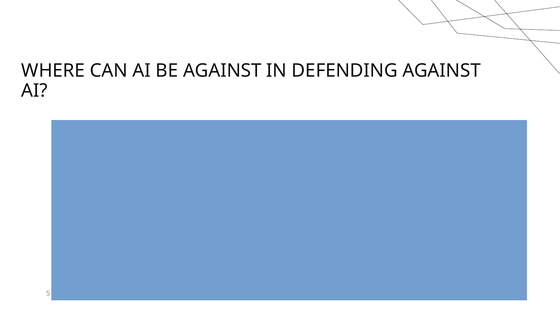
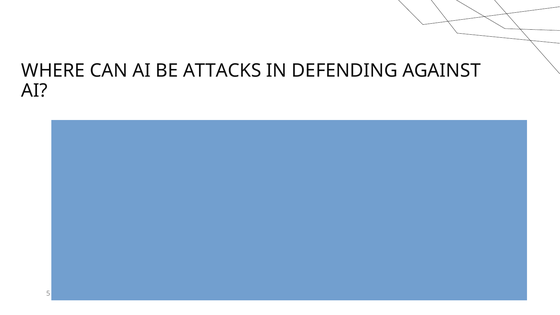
BE AGAINST: AGAINST -> ATTACKS (222, 71)
